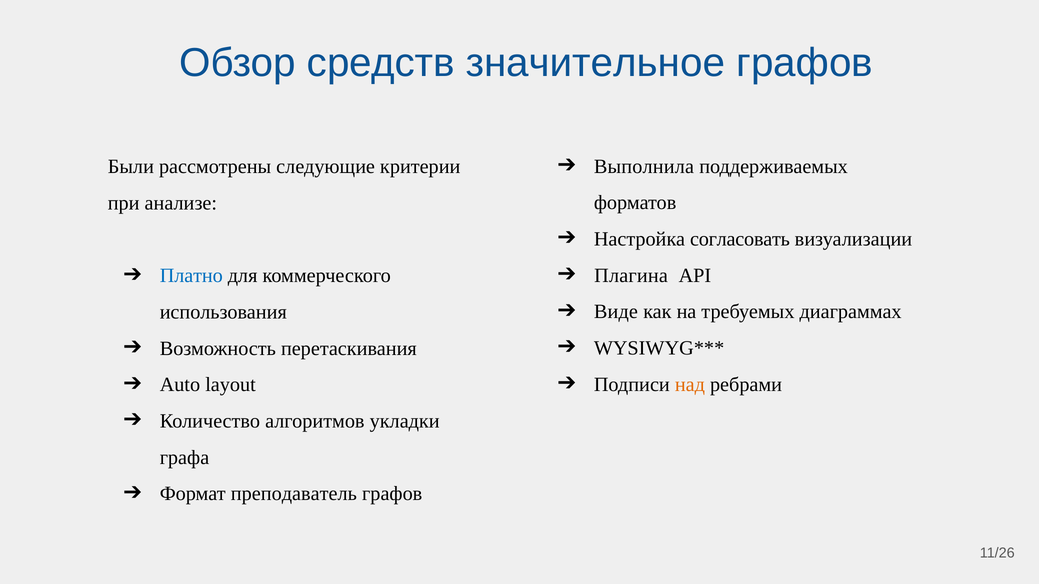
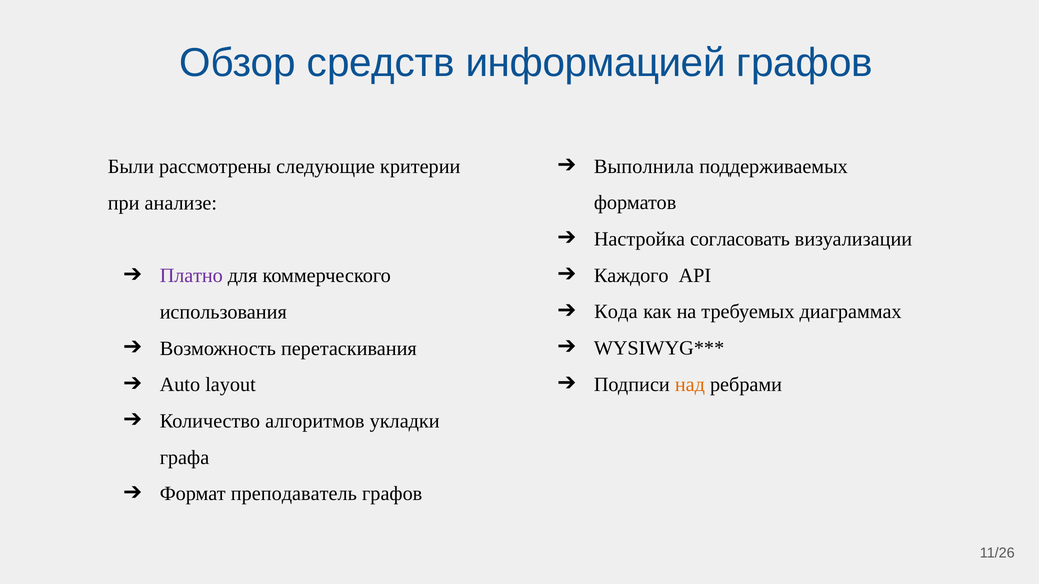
значительное: значительное -> информацией (596, 63)
Плагина: Плагина -> Каждого (631, 276)
Платно colour: blue -> purple (191, 276)
Виде: Виде -> Кода (616, 312)
